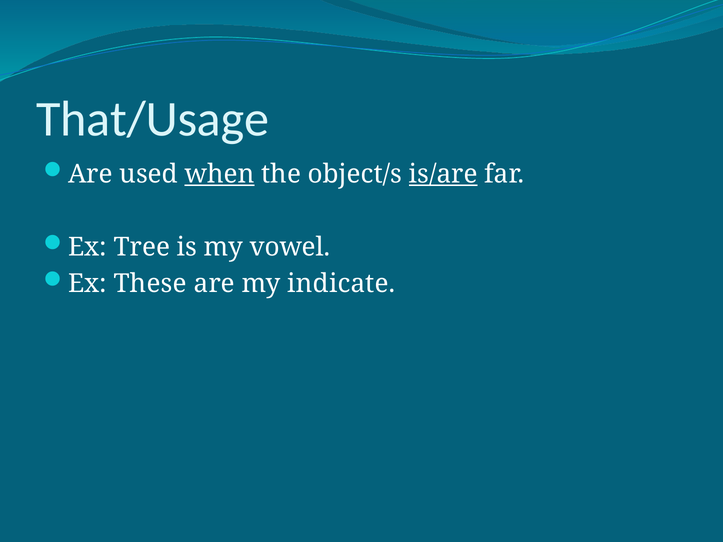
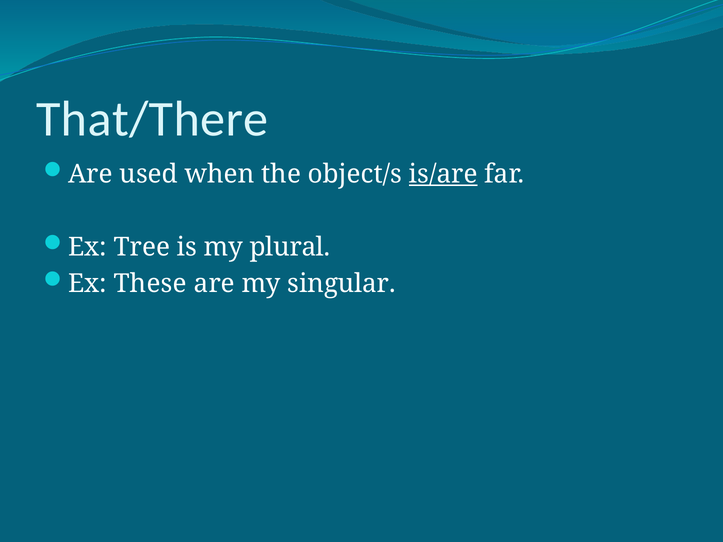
That/Usage: That/Usage -> That/There (152, 119)
when underline: present -> none (220, 174)
vowel: vowel -> plural (290, 247)
indicate: indicate -> singular (342, 284)
